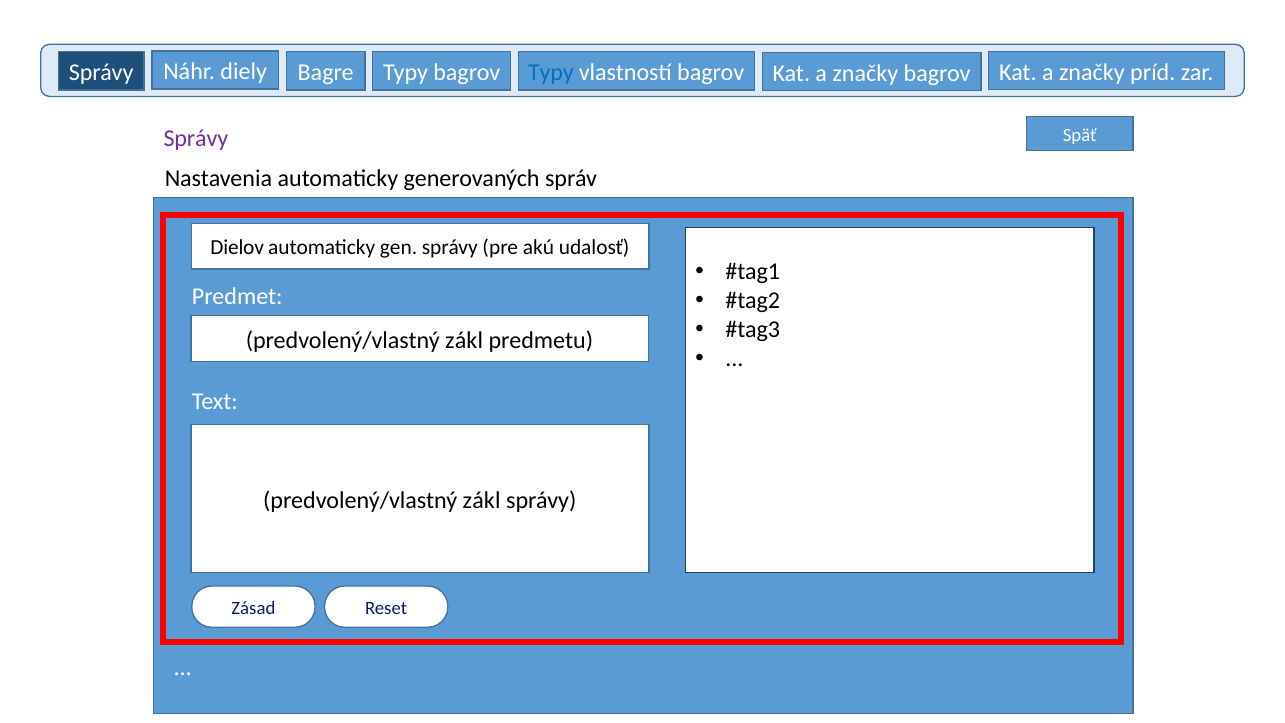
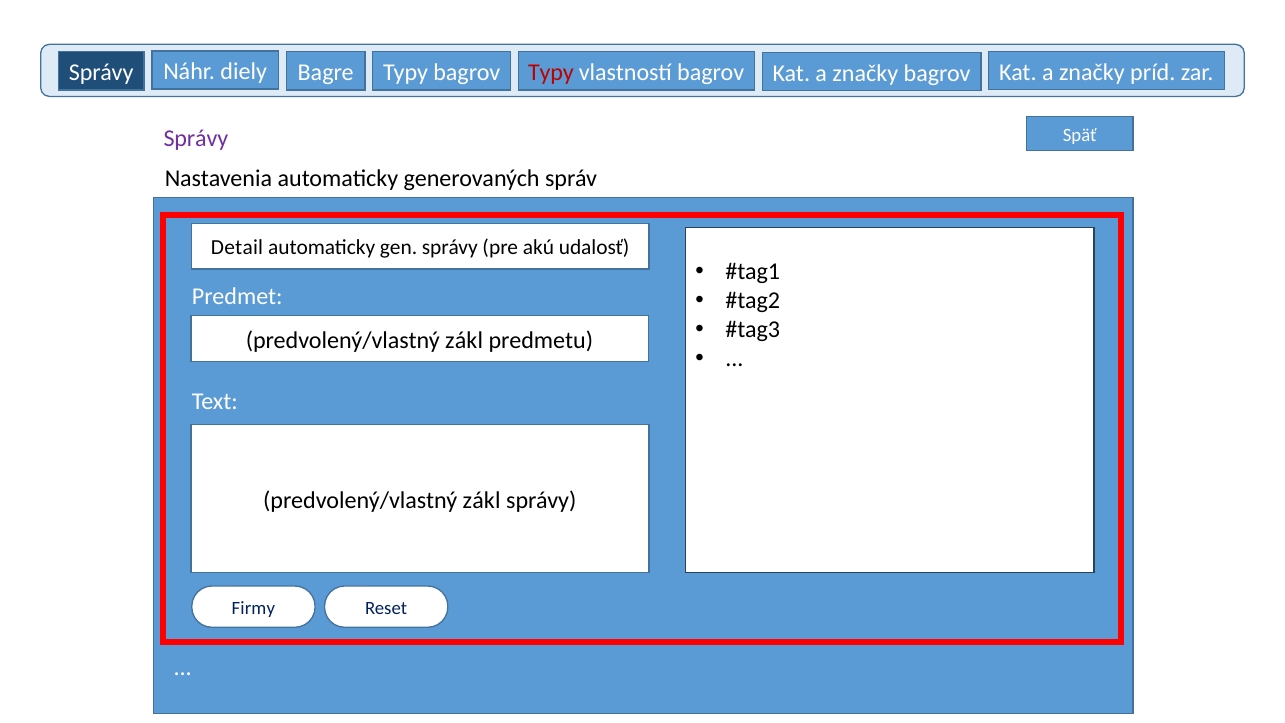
Typy colour: blue -> red (551, 73)
Dielov: Dielov -> Detail (237, 248)
Zásad: Zásad -> Firmy (253, 608)
